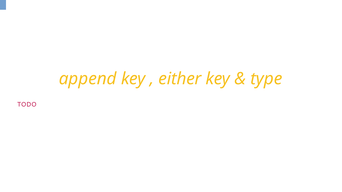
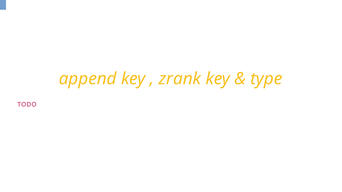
either: either -> zrank (180, 79)
